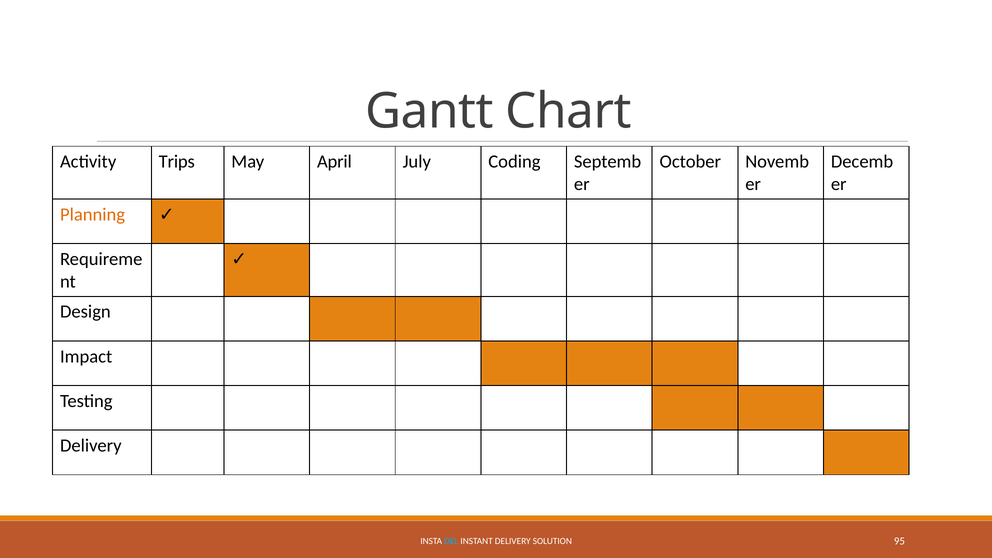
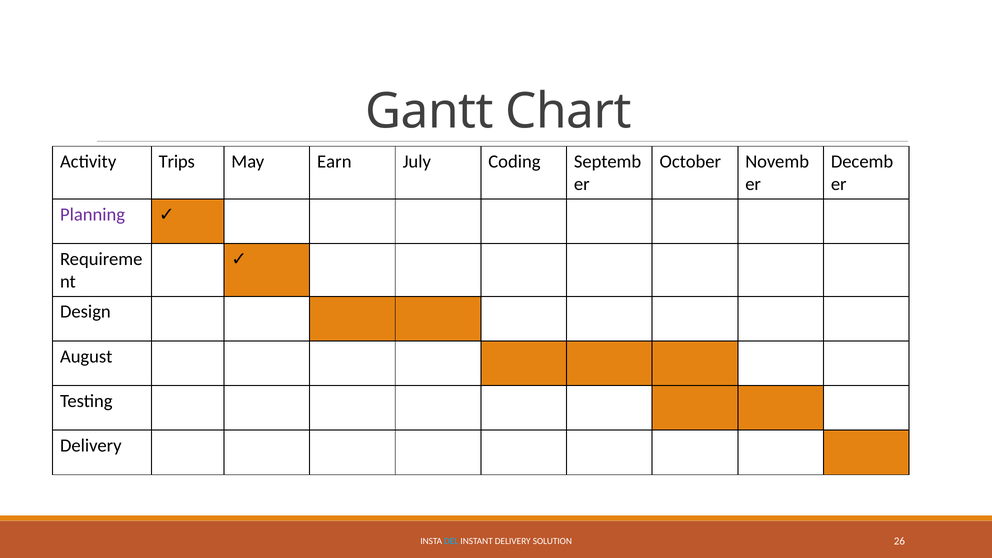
April: April -> Earn (334, 162)
Planning colour: orange -> purple (93, 214)
Impact: Impact -> August (86, 356)
95: 95 -> 26 (899, 541)
